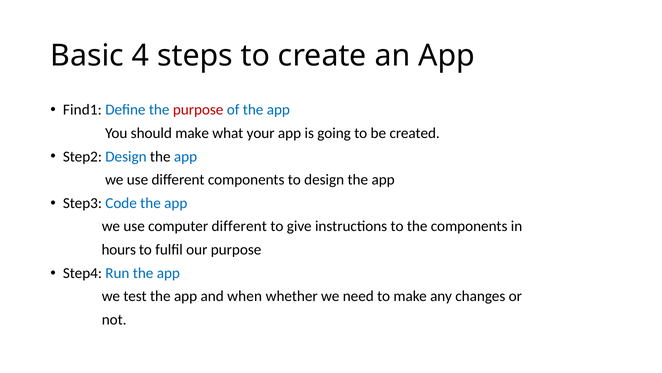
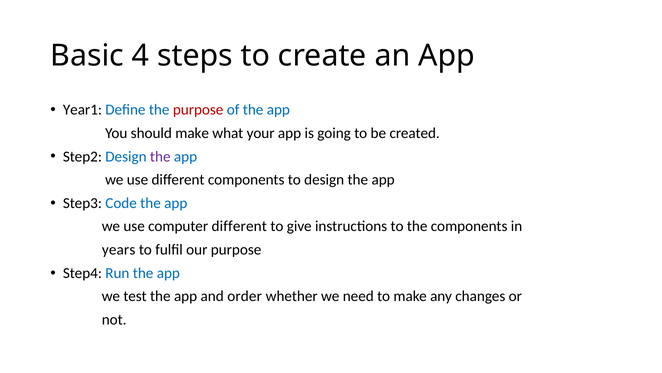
Find1: Find1 -> Year1 (82, 110)
the colour: black -> purple (160, 156)
hours: hours -> years (119, 249)
when: when -> order (245, 296)
